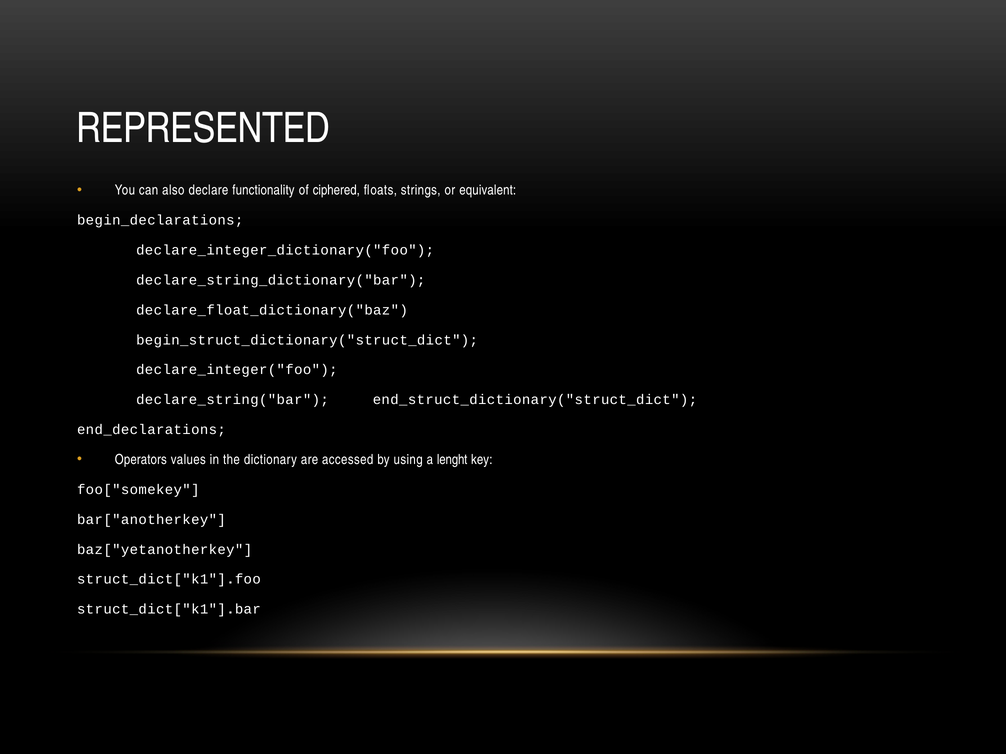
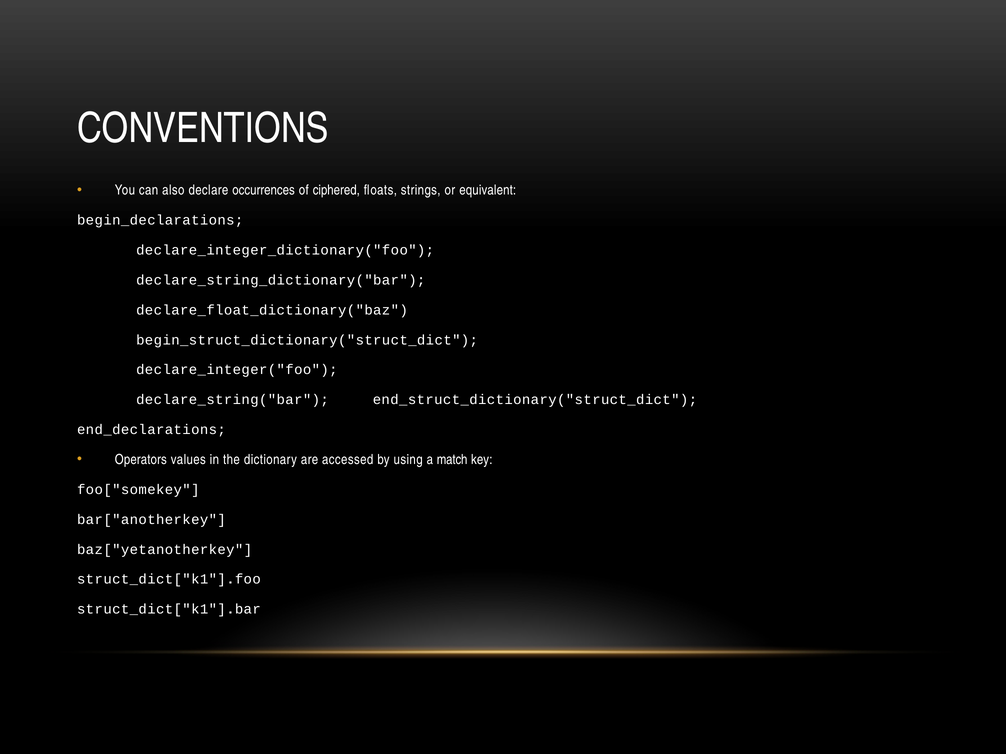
REPRESENTED: REPRESENTED -> CONVENTIONS (203, 129)
functionality: functionality -> occurrences (264, 190)
lenght: lenght -> match (452, 460)
